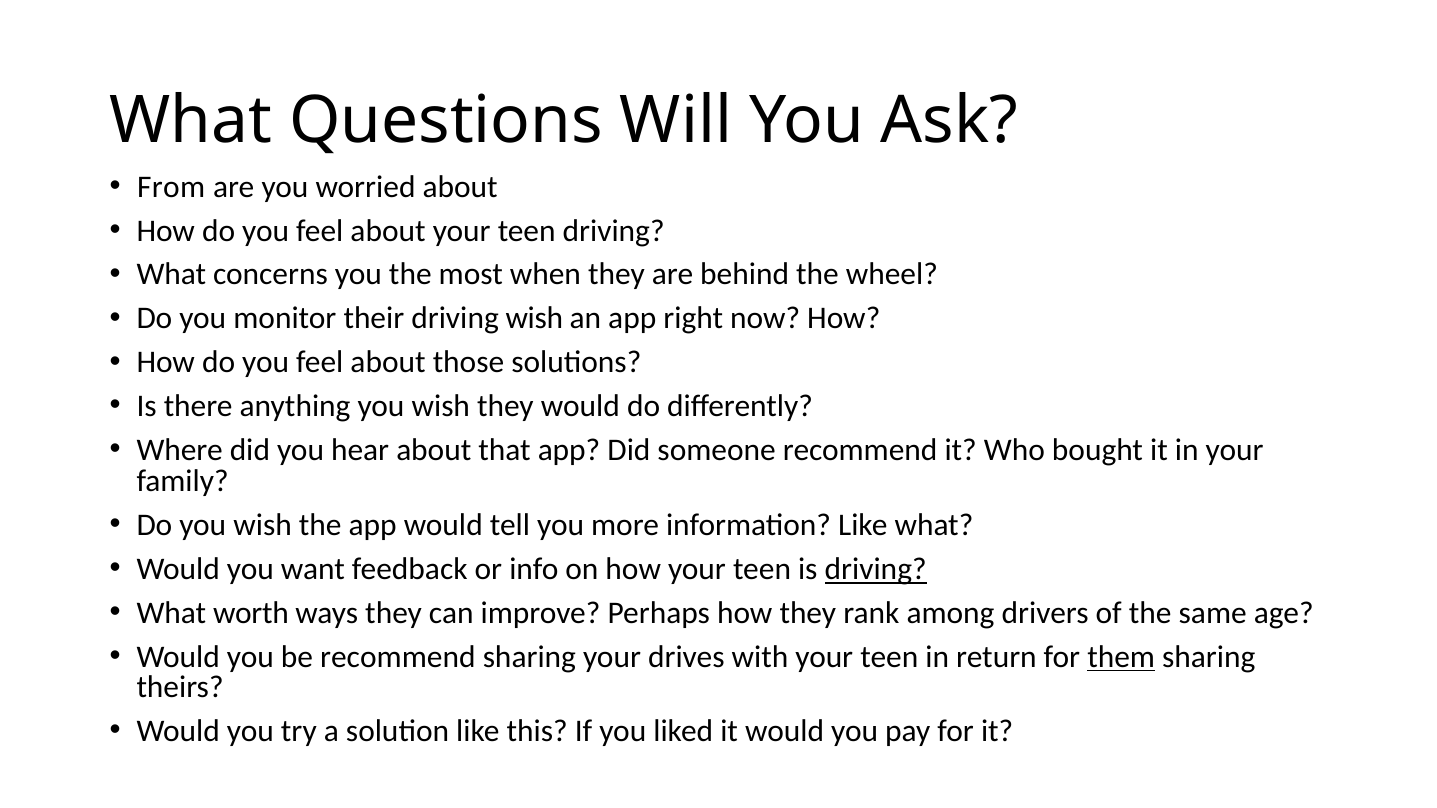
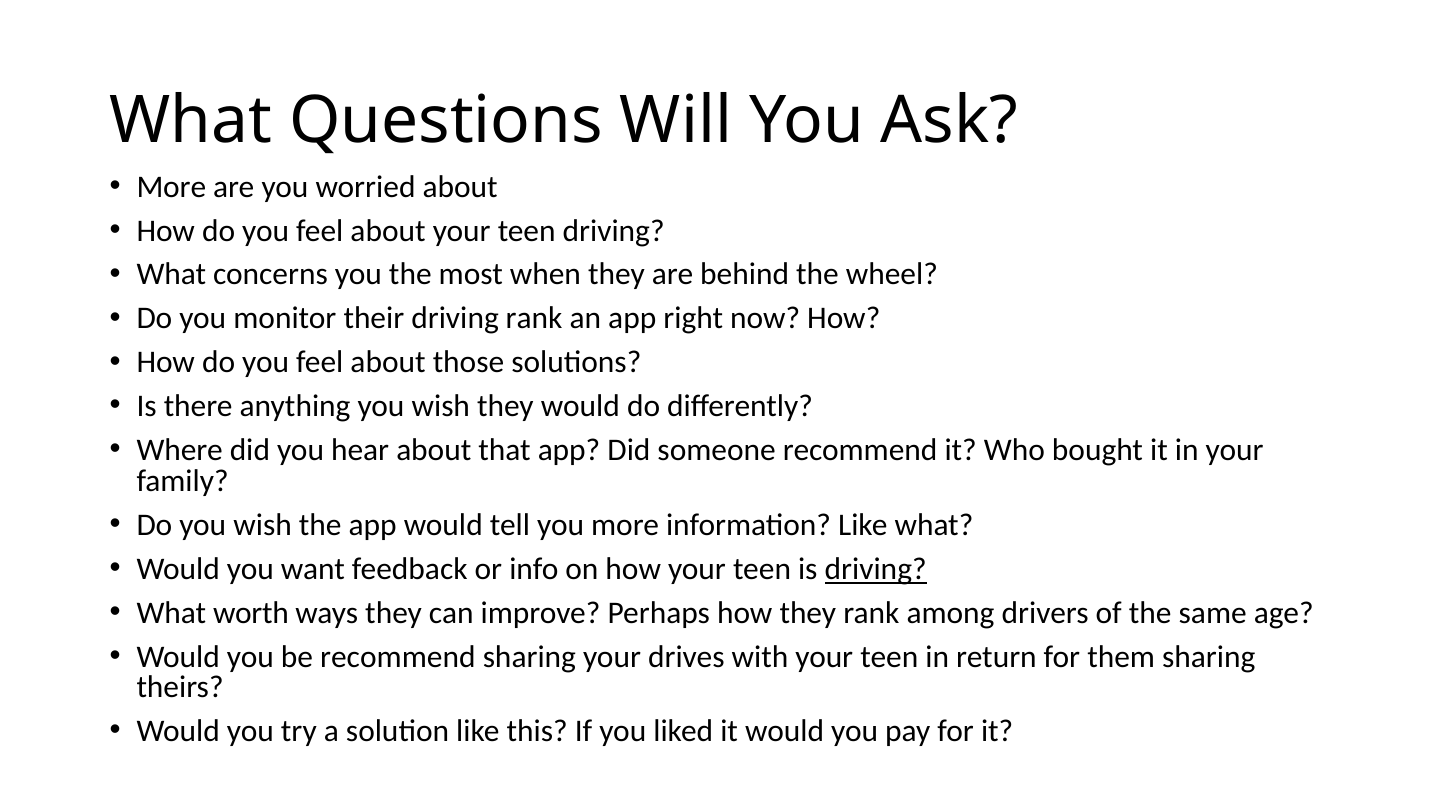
From: From -> More (171, 187)
driving wish: wish -> rank (534, 319)
them underline: present -> none (1121, 657)
